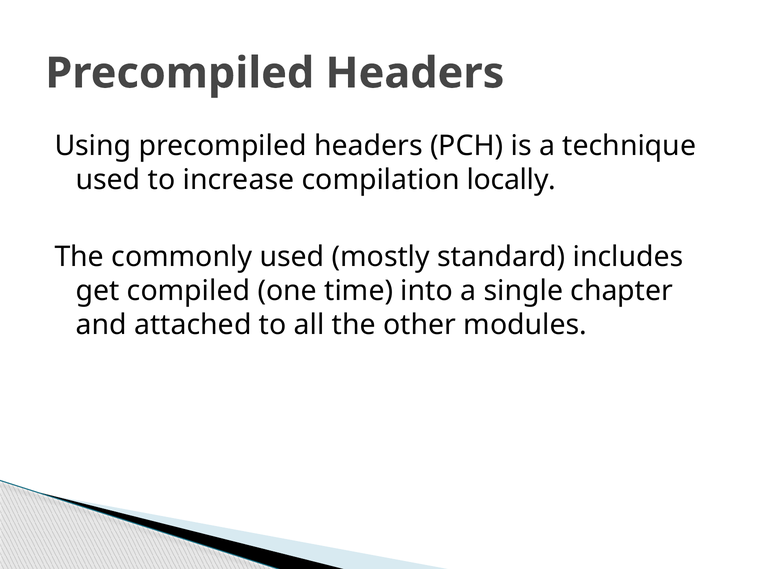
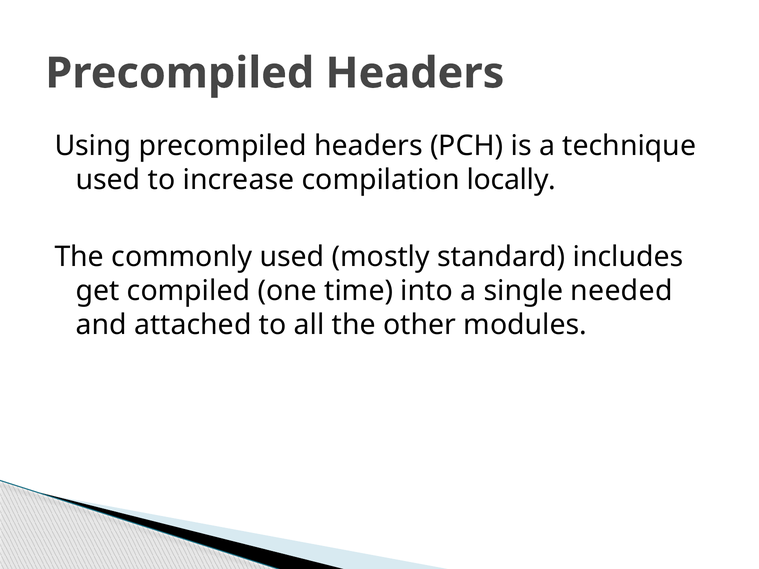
chapter: chapter -> needed (622, 291)
